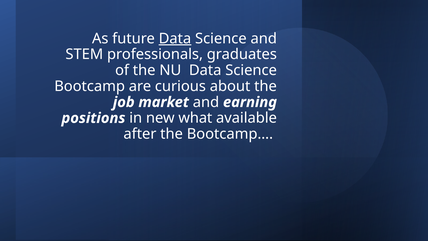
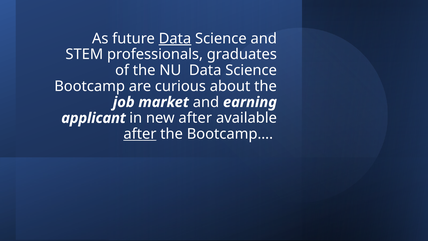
positions: positions -> applicant (94, 118)
new what: what -> after (195, 118)
after underline: none -> present (140, 134)
